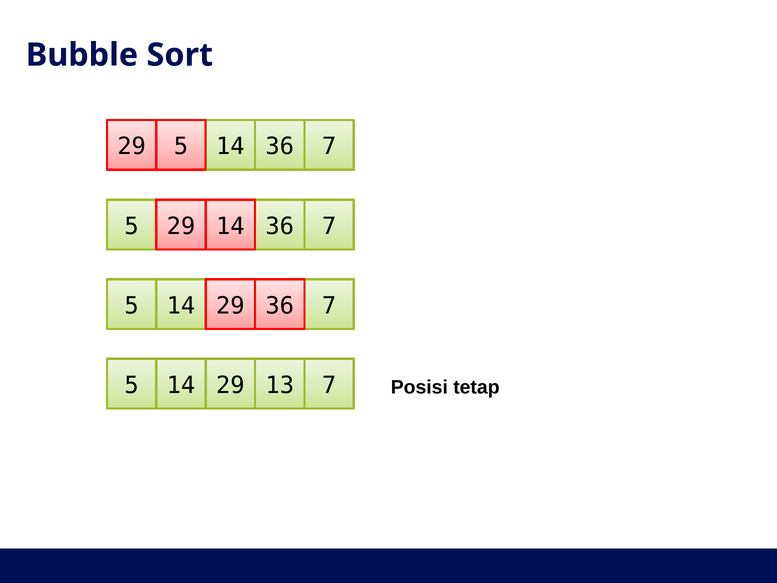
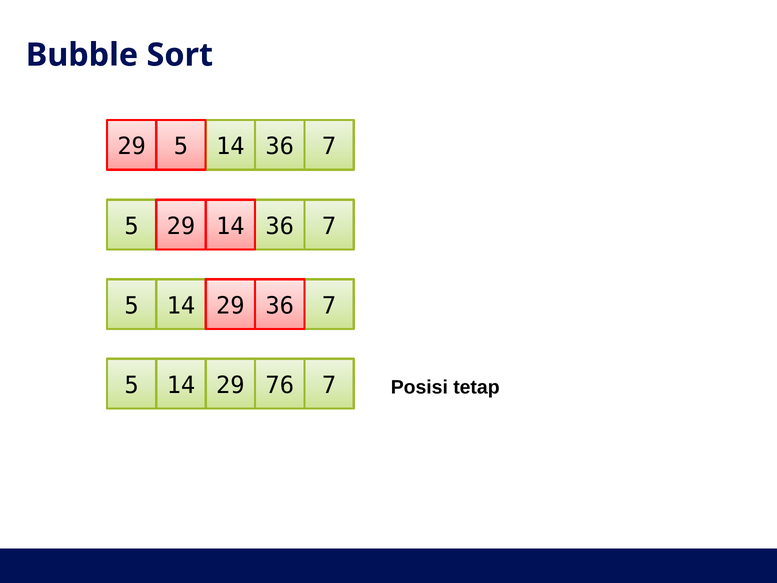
13: 13 -> 76 (280, 385)
